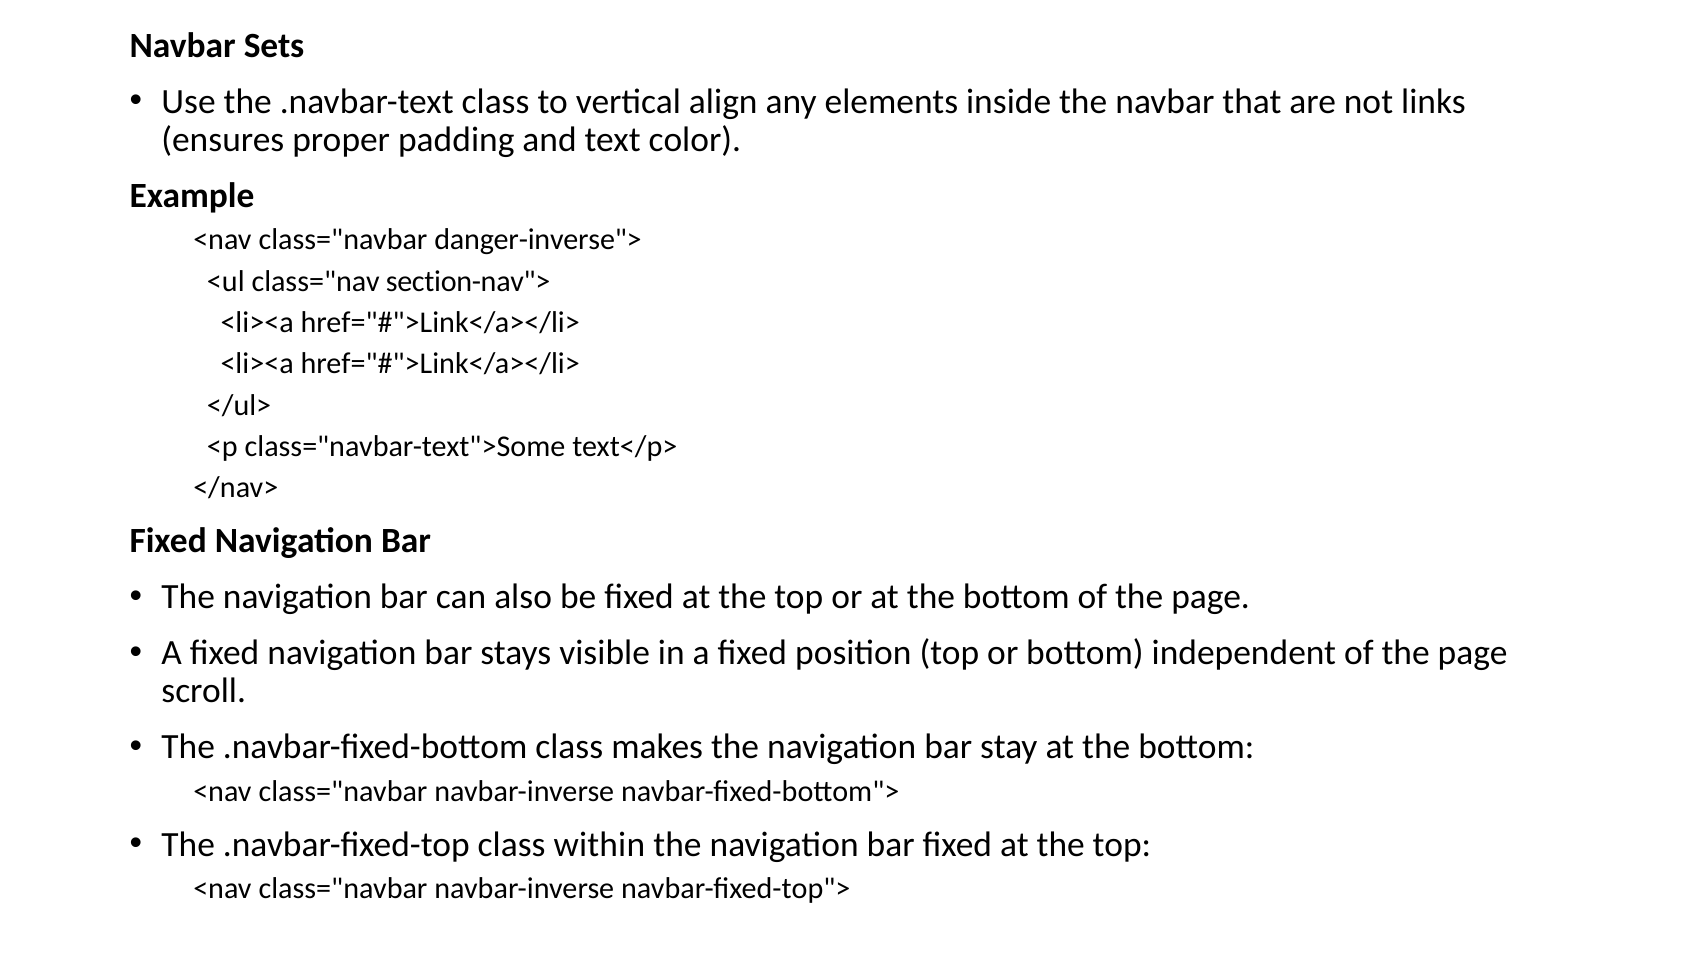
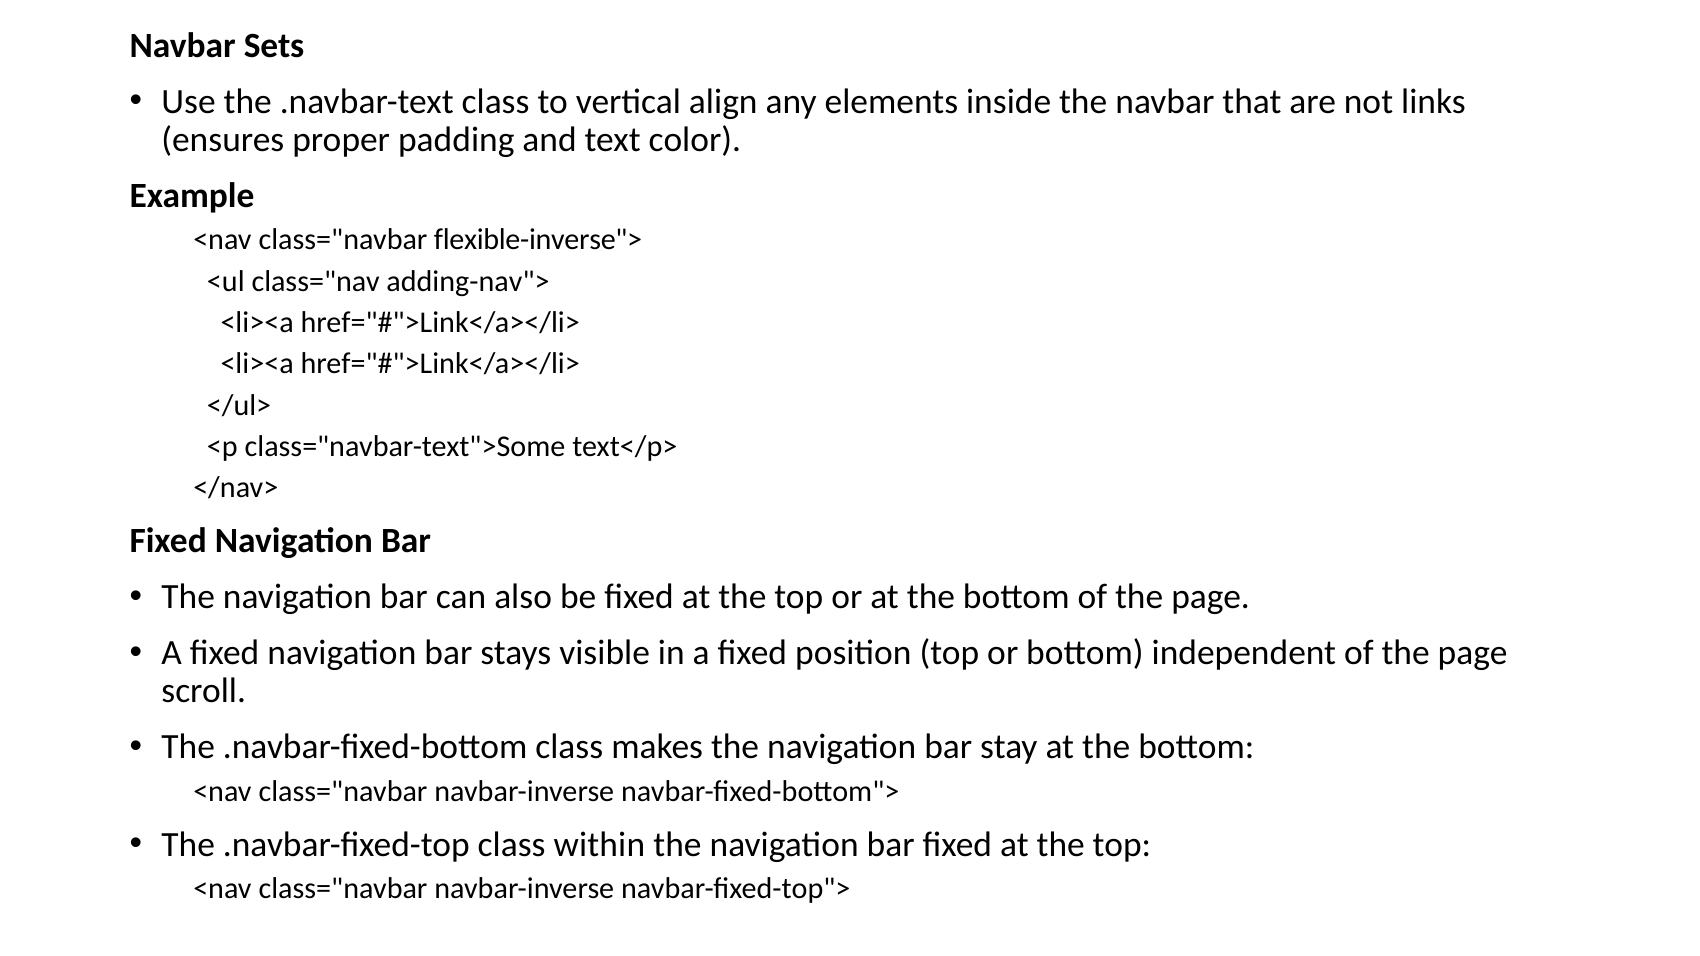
danger-inverse">: danger-inverse"> -> flexible-inverse"> (538, 240)
section-nav">: section-nav"> -> adding-nav"> (468, 281)
